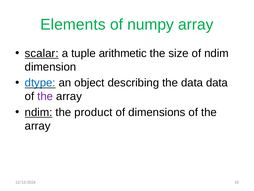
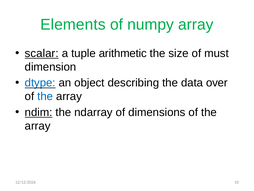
of ndim: ndim -> must (217, 53)
data data: data -> over (217, 83)
the colour: purple -> blue (45, 96)
product: product -> ndarray (93, 112)
